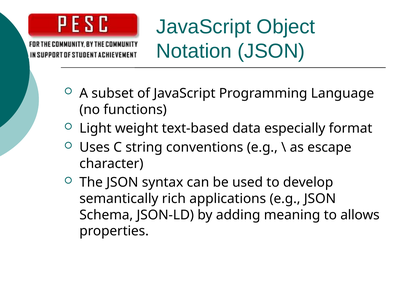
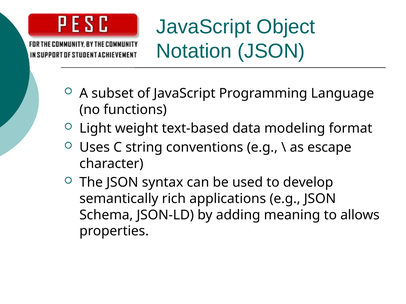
especially: especially -> modeling (295, 129)
